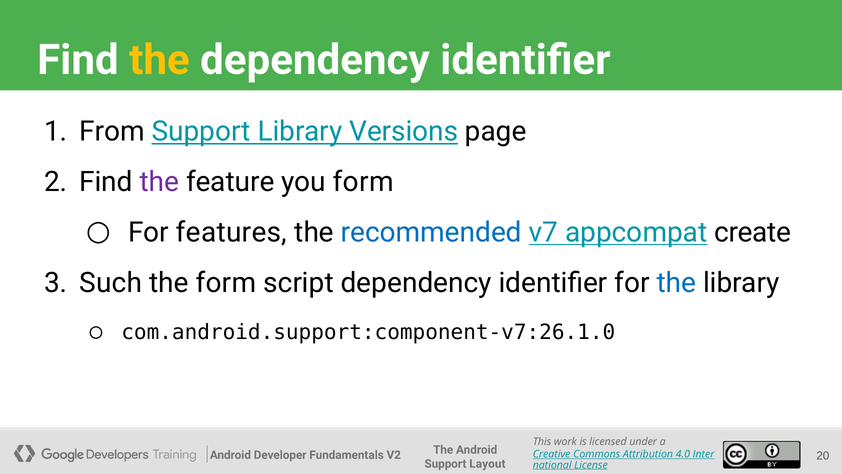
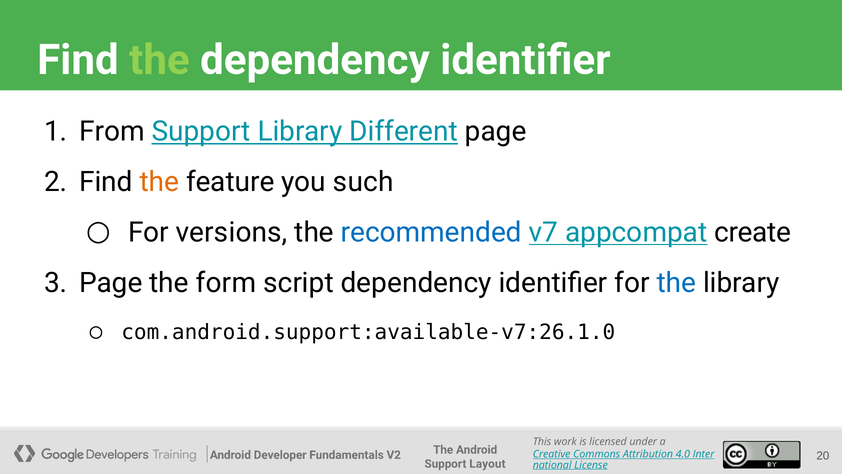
the colour: yellow -> light green (159, 60)
Versions: Versions -> Different (404, 131)
the colour: purple -> orange (159, 182)
you form: form -> such (363, 182)
features: features -> versions (232, 232)
Such: Such -> Page (111, 283)
com.android.support:component-v7:26.1.0: com.android.support:component-v7:26.1.0 -> com.android.support:available-v7:26.1.0 (368, 332)
